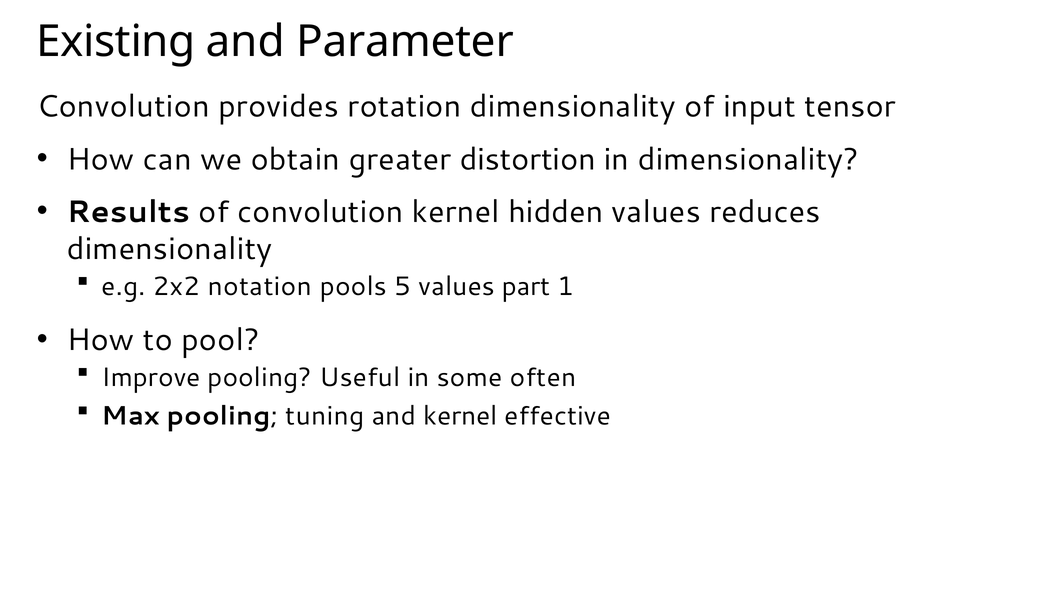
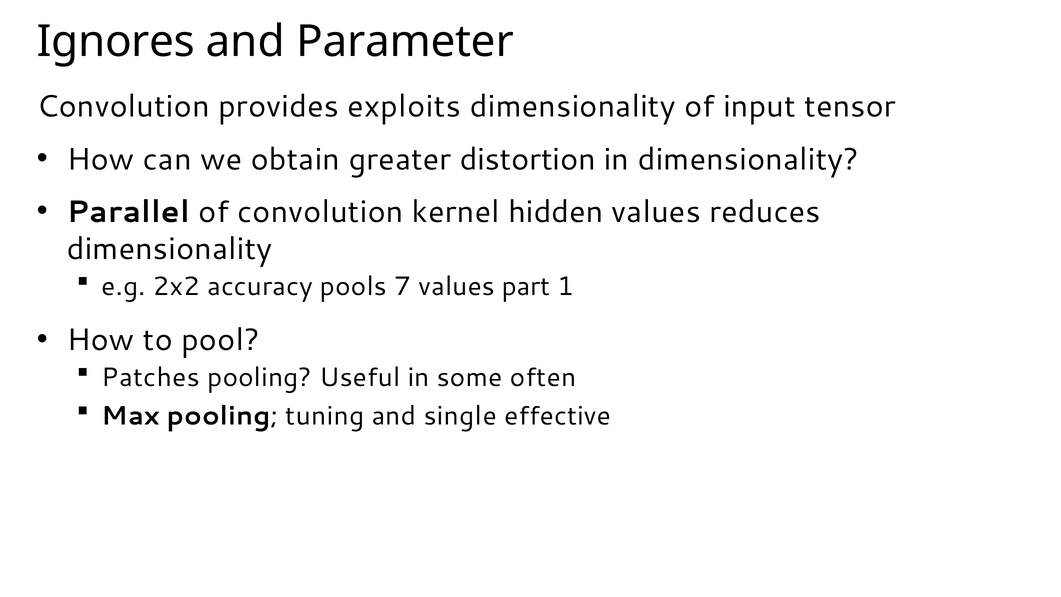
Existing: Existing -> Ignores (116, 42)
rotation: rotation -> exploits (404, 107)
Results: Results -> Parallel (128, 212)
notation: notation -> accuracy (260, 286)
5: 5 -> 7 (403, 286)
Improve: Improve -> Patches (151, 377)
and kernel: kernel -> single (460, 416)
